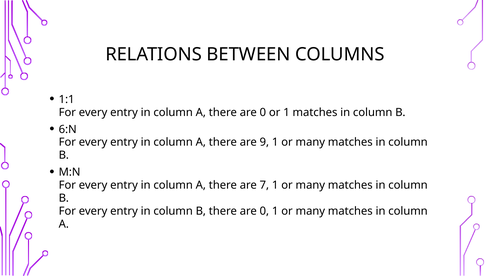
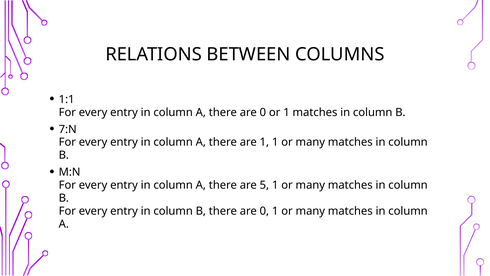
6:N: 6:N -> 7:N (68, 129)
are 9: 9 -> 1 (264, 142)
7: 7 -> 5 (264, 185)
